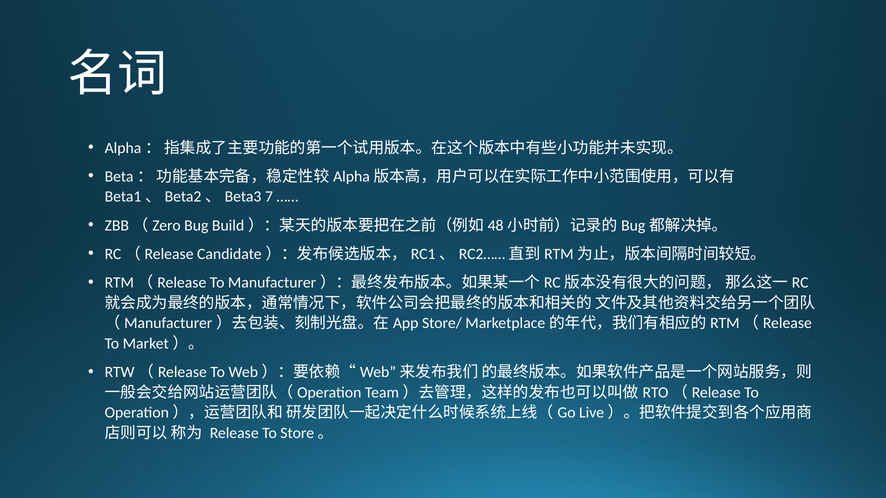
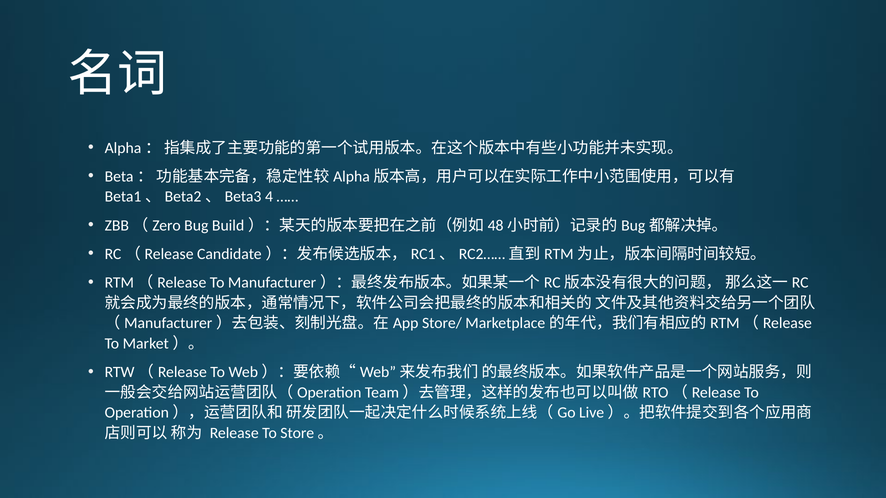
7: 7 -> 4 (269, 197)
